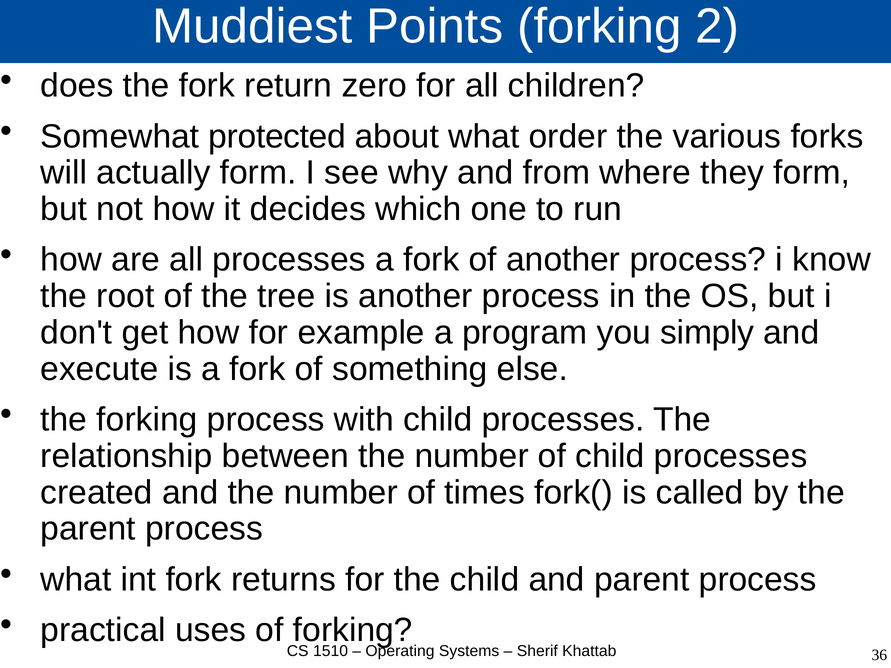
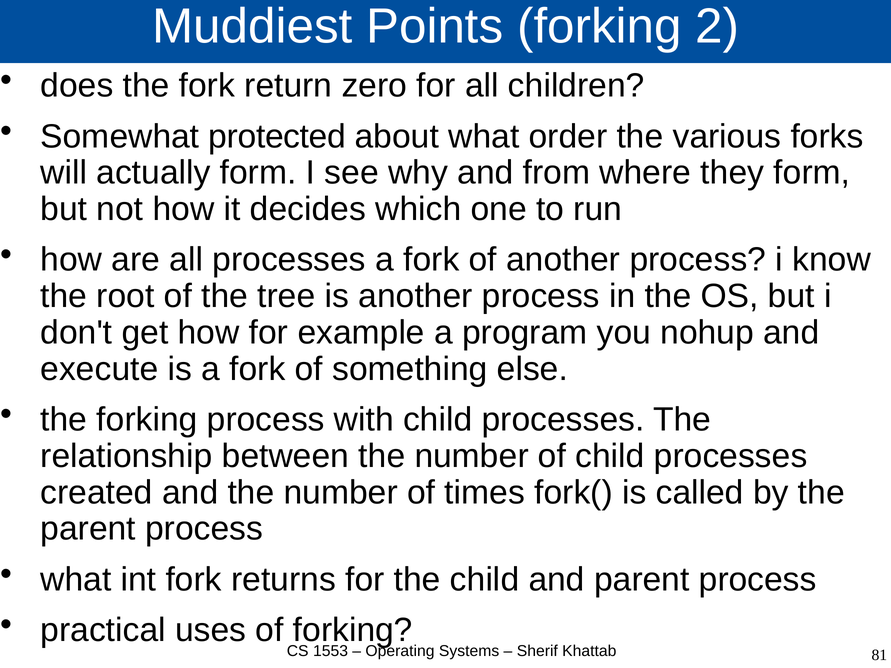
simply: simply -> nohup (707, 333)
1510: 1510 -> 1553 (331, 651)
36: 36 -> 81 (879, 655)
